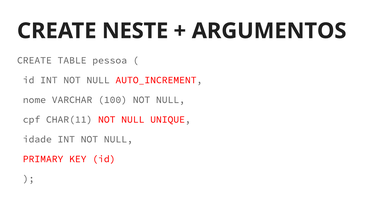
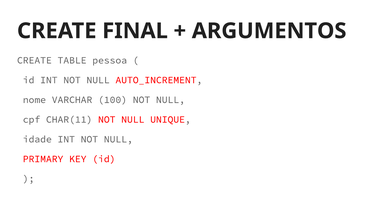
NESTE: NESTE -> FINAL (135, 31)
